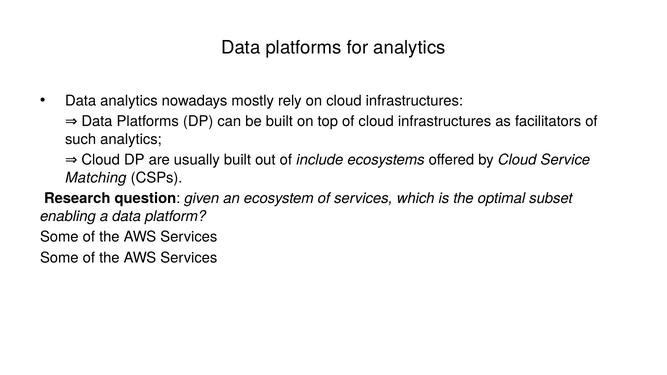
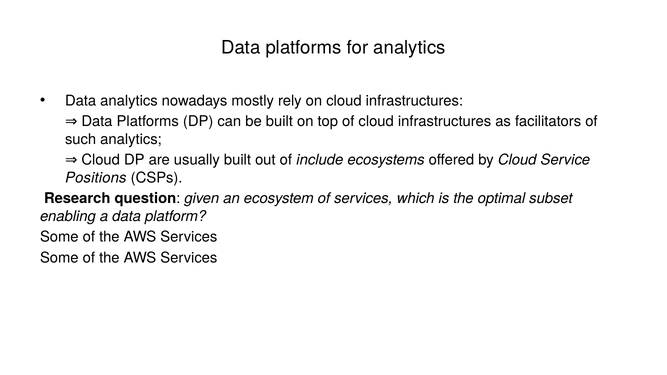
Matching: Matching -> Positions (96, 178)
